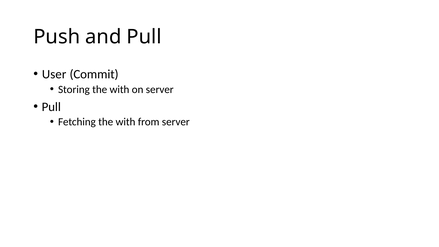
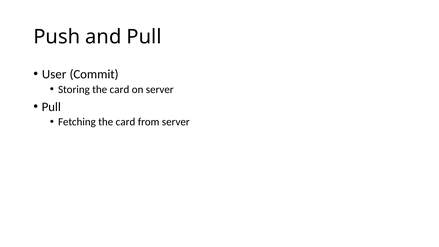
Storing the with: with -> card (119, 89)
Fetching the with: with -> card (125, 122)
